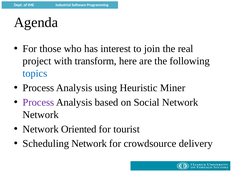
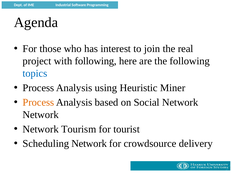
with transform: transform -> following (96, 61)
Process colour: purple -> orange (38, 102)
Oriented: Oriented -> Tourism (79, 129)
